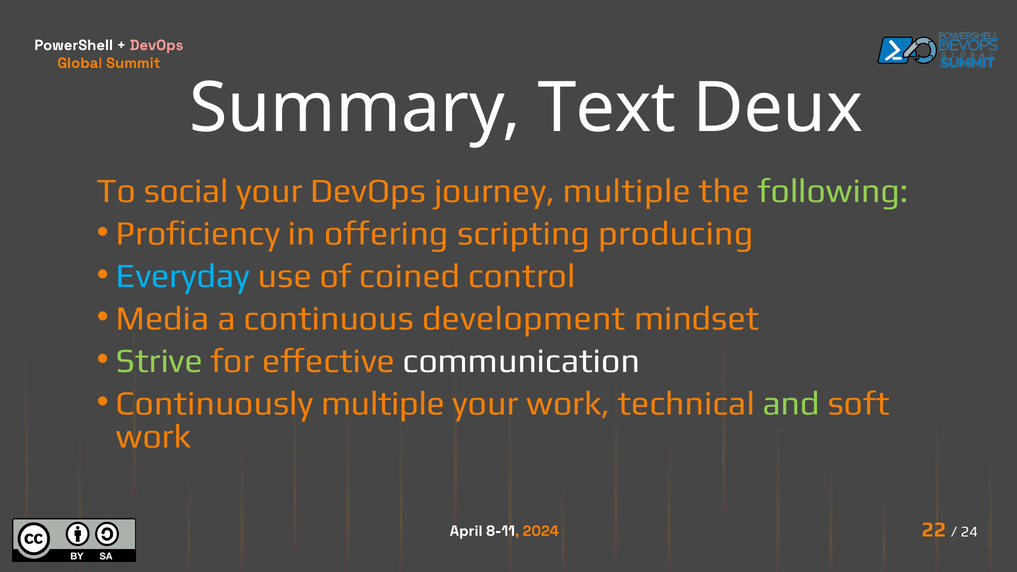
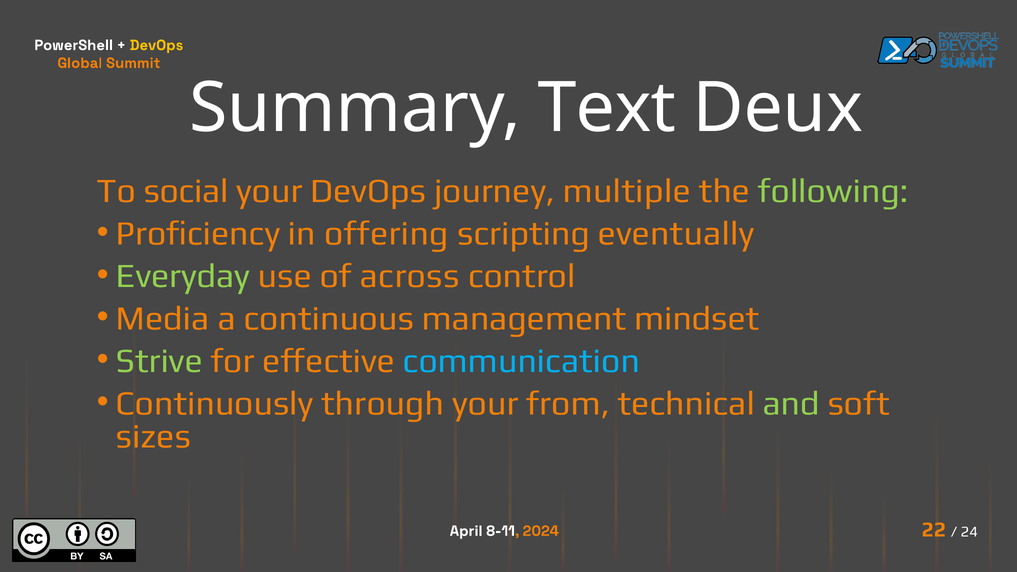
DevOps colour: pink -> yellow (156, 45)
producing: producing -> eventually (676, 233)
Everyday colour: light blue -> light green (183, 276)
coined: coined -> across (410, 276)
development: development -> management (524, 318)
communication colour: white -> light blue (521, 361)
Continuously multiple: multiple -> through (383, 403)
your work: work -> from (568, 403)
work: work -> sizes (153, 436)
